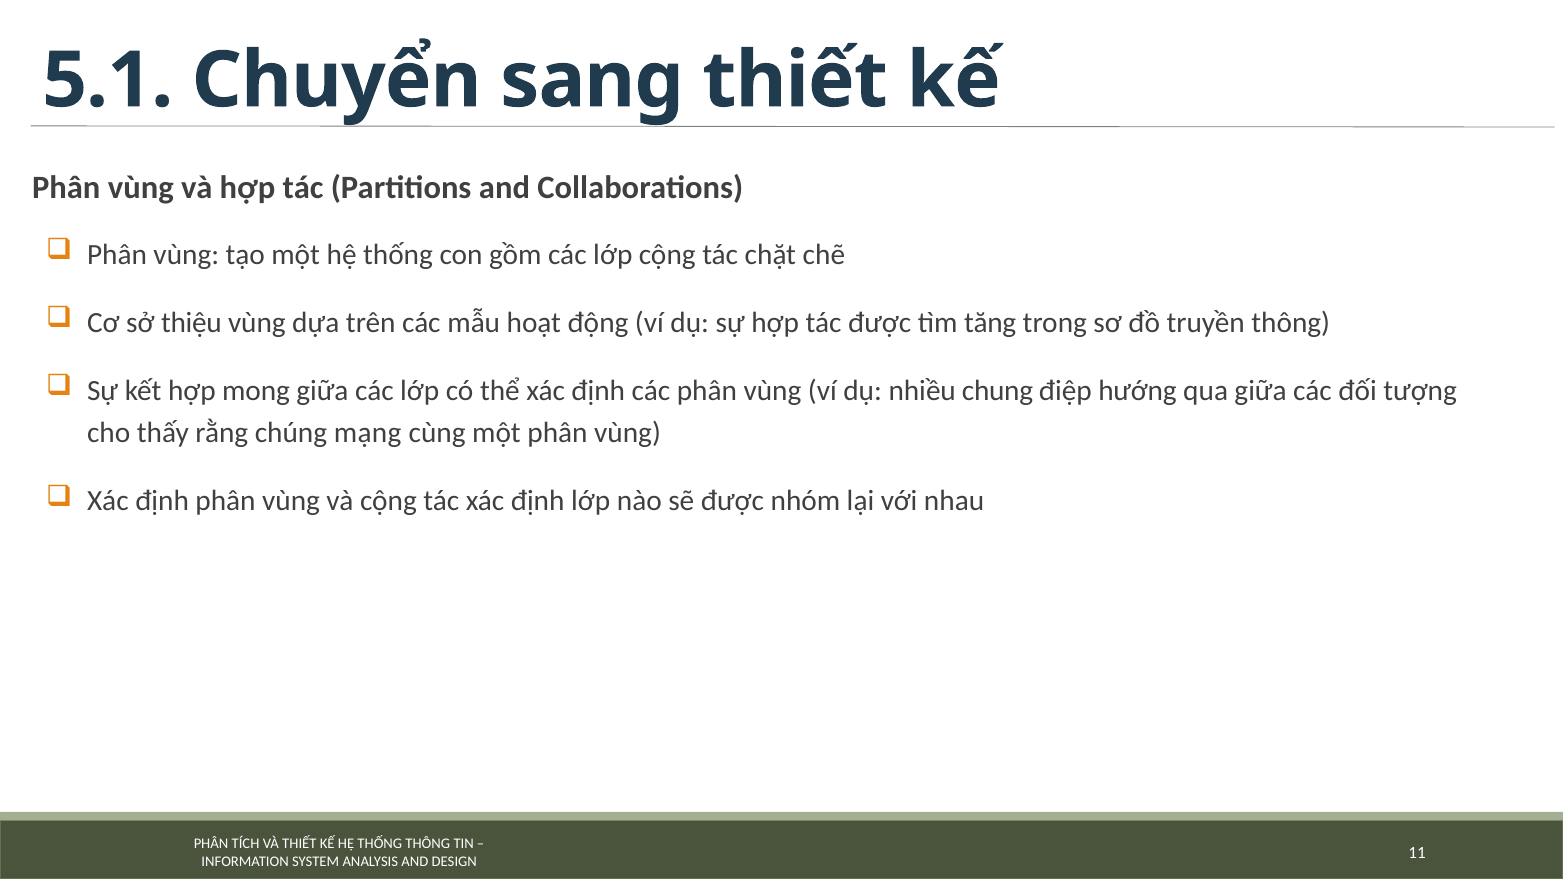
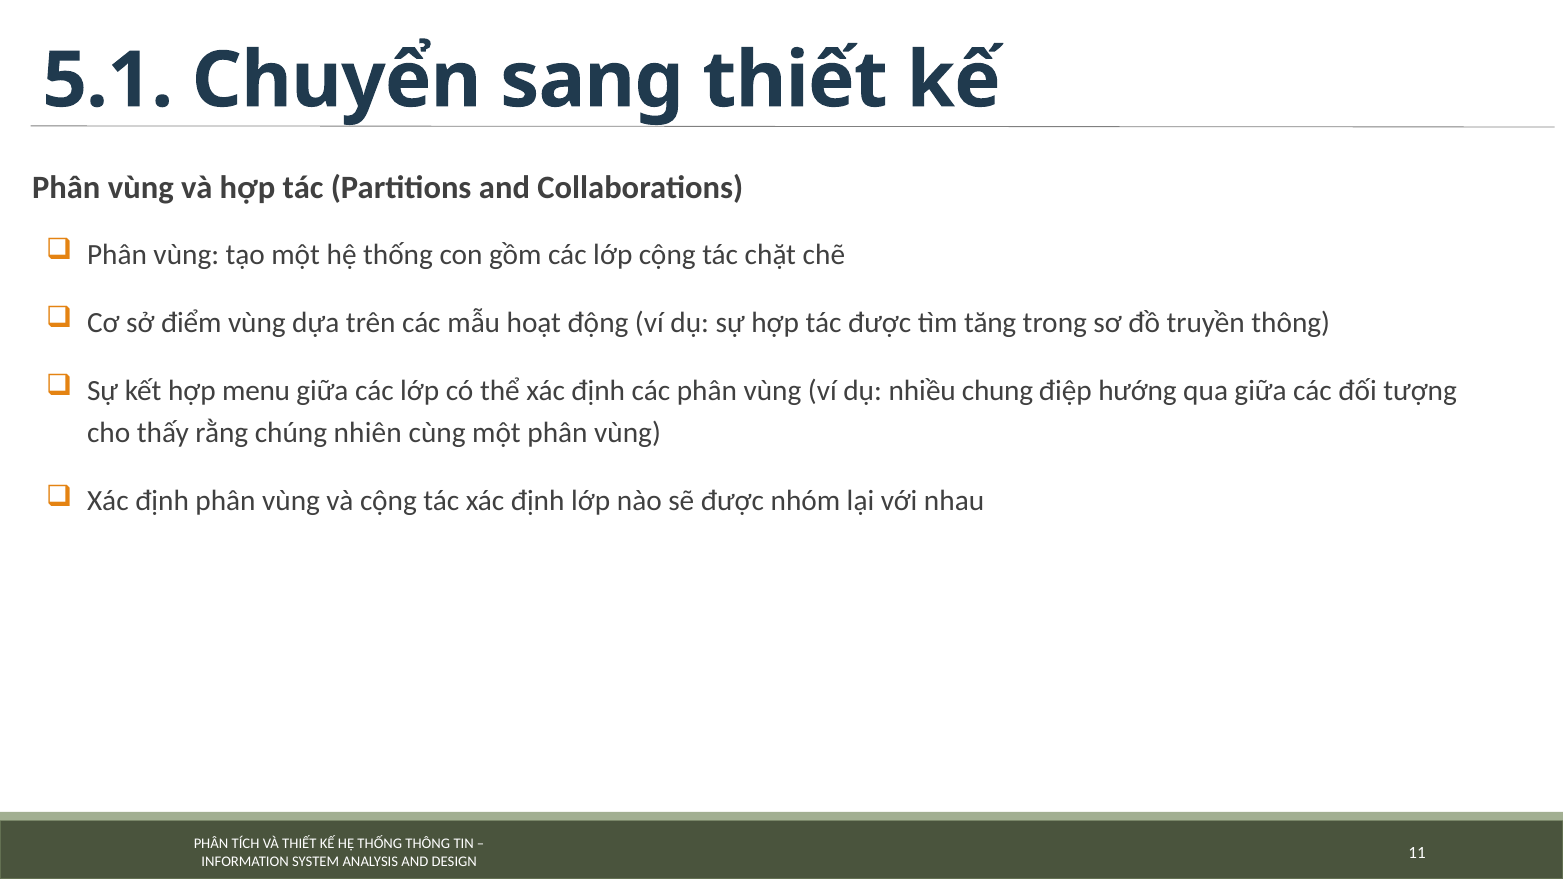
thiệu: thiệu -> điểm (191, 323)
mong: mong -> menu (256, 391)
mạng: mạng -> nhiên (368, 433)
